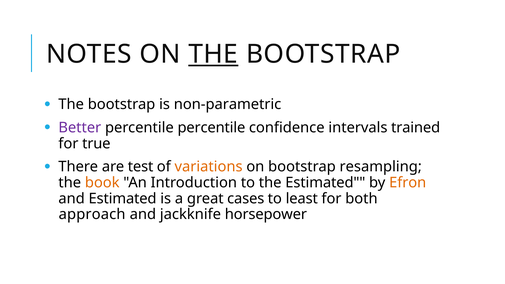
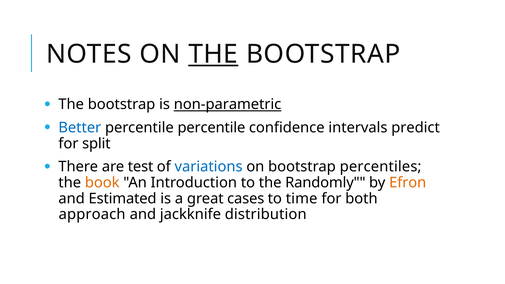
non-parametric underline: none -> present (228, 104)
Better colour: purple -> blue (80, 128)
trained: trained -> predict (416, 128)
true: true -> split (96, 144)
variations colour: orange -> blue (209, 167)
resampling: resampling -> percentiles (381, 167)
the Estimated: Estimated -> Randomly (325, 183)
least: least -> time (302, 199)
horsepower: horsepower -> distribution (266, 214)
